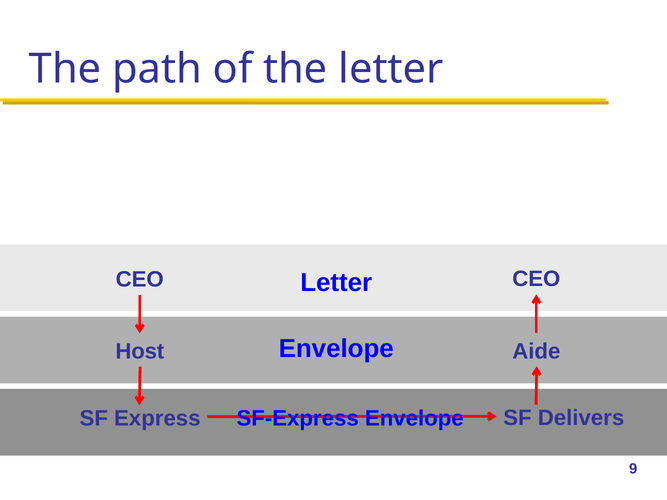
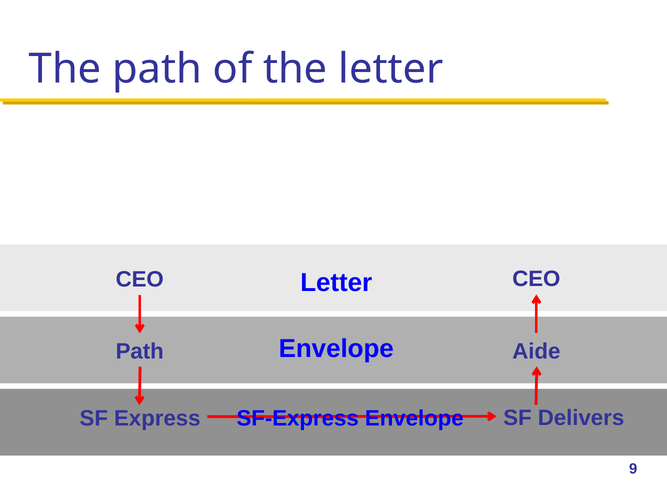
Host: Host -> Path (140, 352)
